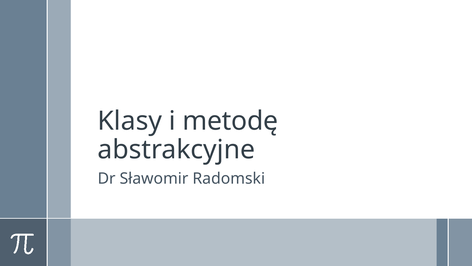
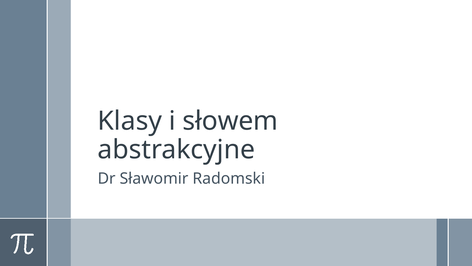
metodę: metodę -> słowem (230, 121)
